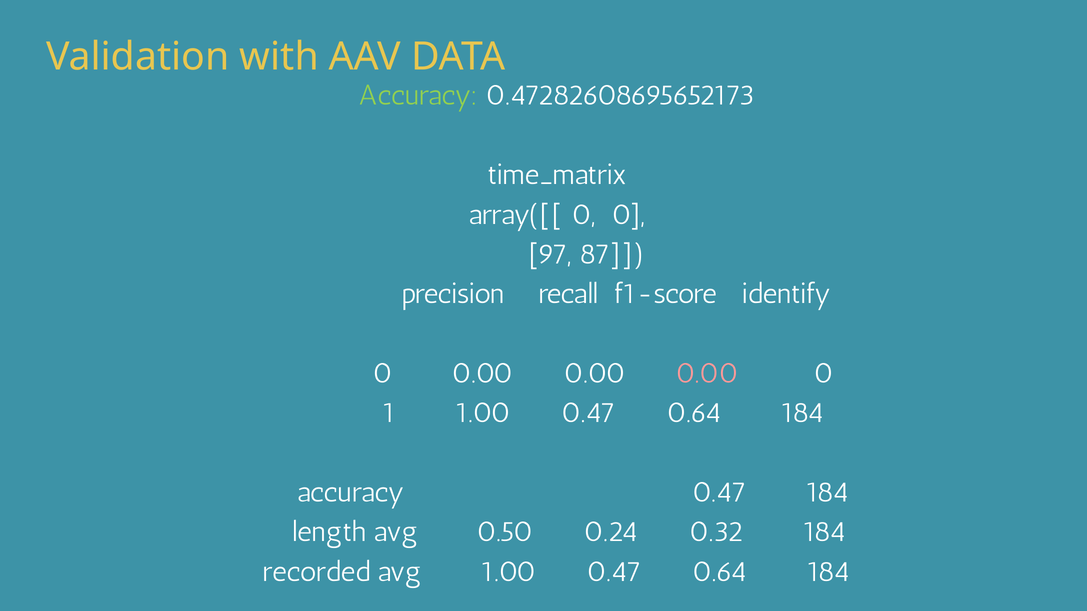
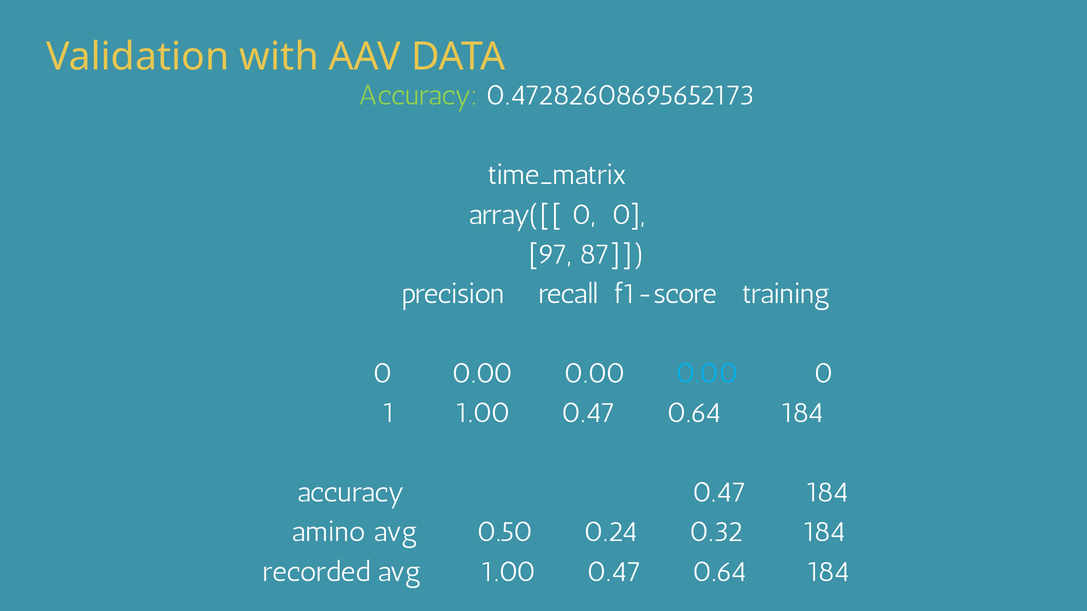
identify: identify -> training (786, 294)
0.00 colour: pink -> light blue (707, 374)
length: length -> amino (329, 533)
